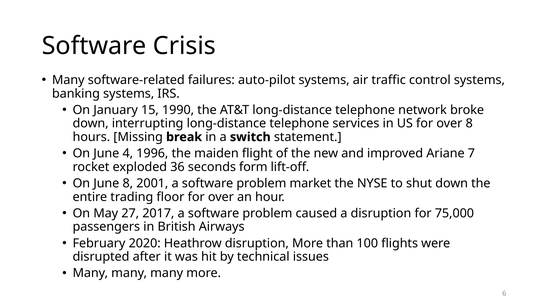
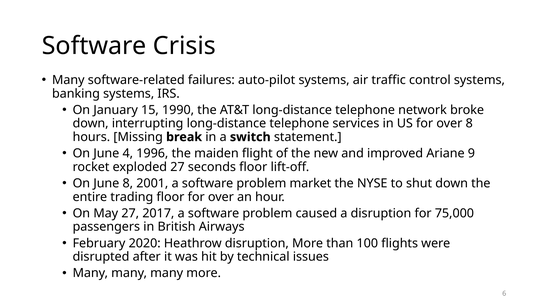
7: 7 -> 9 (471, 154)
exploded 36: 36 -> 27 (177, 167)
seconds form: form -> floor (253, 167)
